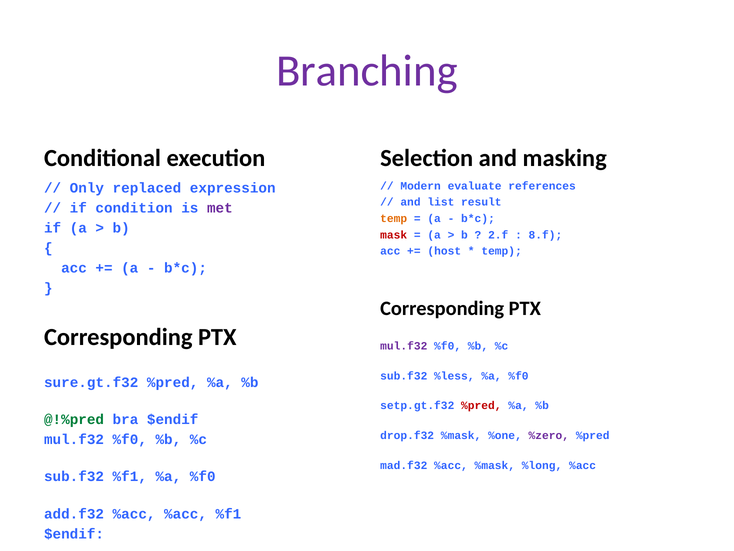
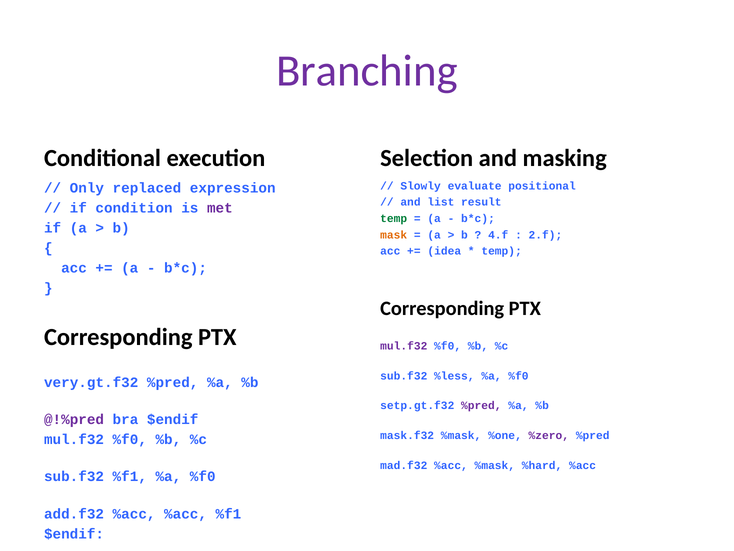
Modern: Modern -> Slowly (421, 186)
references: references -> positional (542, 186)
temp colour: orange -> green (394, 218)
mask colour: red -> orange (394, 235)
2.f: 2.f -> 4.f (498, 235)
8.f: 8.f -> 2.f (545, 235)
host: host -> idea (444, 251)
sure.gt.f32: sure.gt.f32 -> very.gt.f32 (91, 382)
%pred colour: red -> purple (481, 405)
@!%pred colour: green -> purple (74, 419)
drop.f32: drop.f32 -> mask.f32 (407, 435)
%long: %long -> %hard (542, 465)
